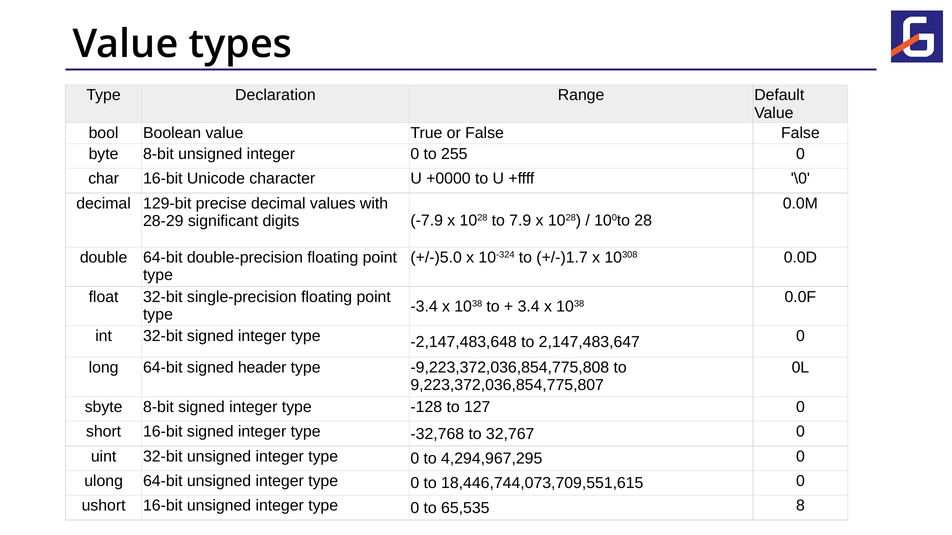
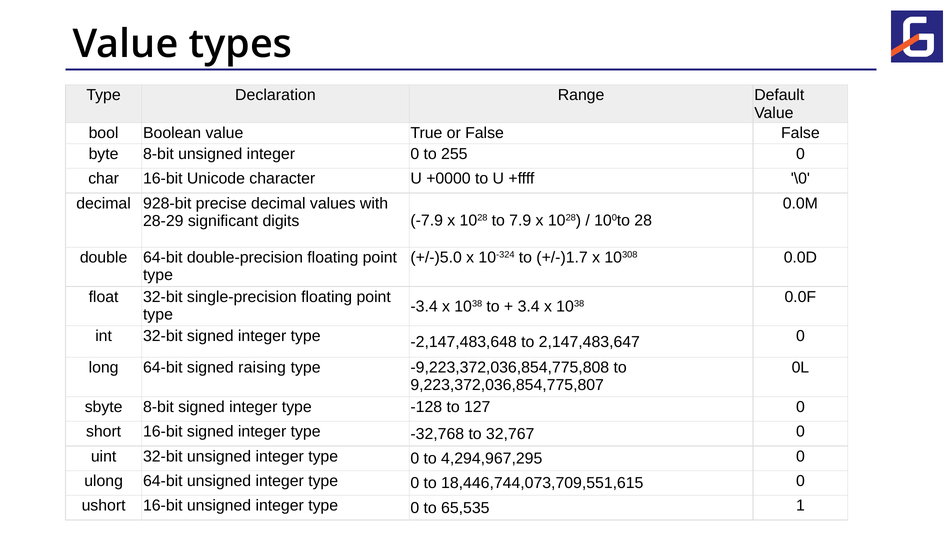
129-bit: 129-bit -> 928-bit (167, 204)
header: header -> raising (262, 368)
8: 8 -> 1 (800, 506)
